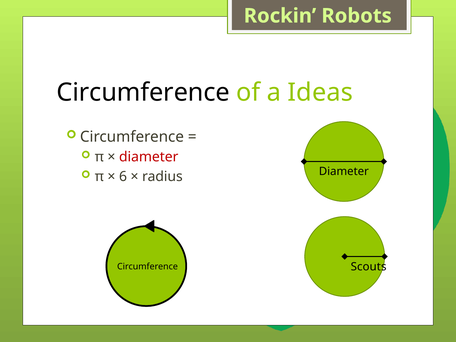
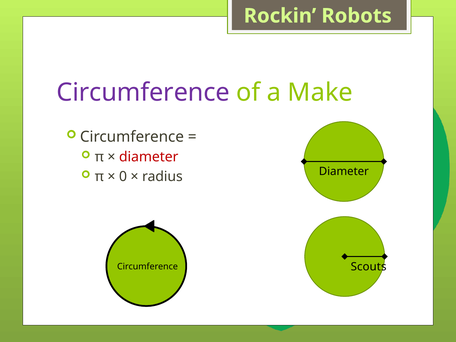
Circumference colour: black -> purple (143, 93)
Ideas: Ideas -> Make (320, 93)
6: 6 -> 0 (123, 177)
